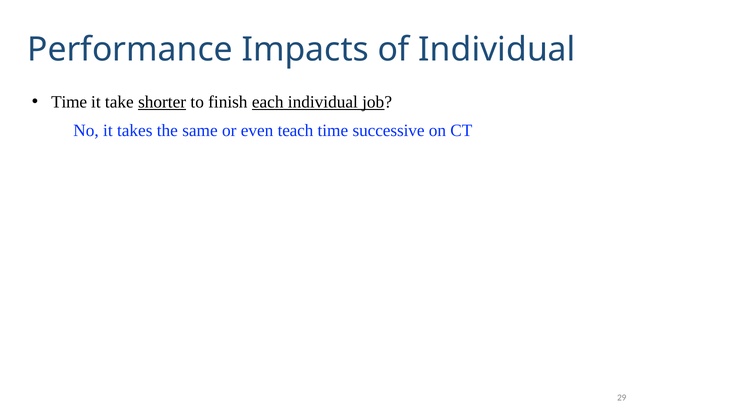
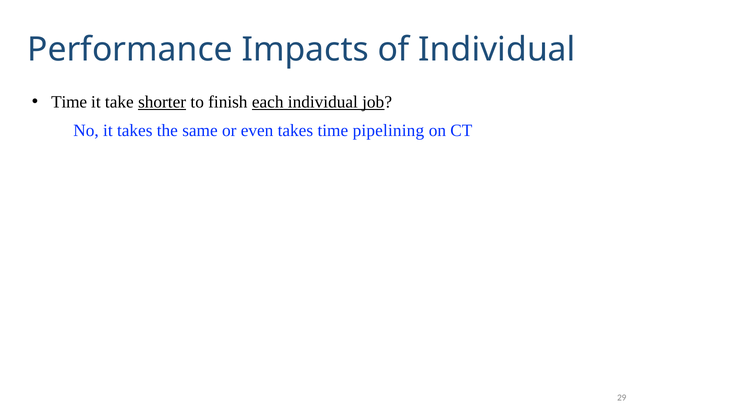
even teach: teach -> takes (295, 131)
successive: successive -> pipelining (388, 131)
